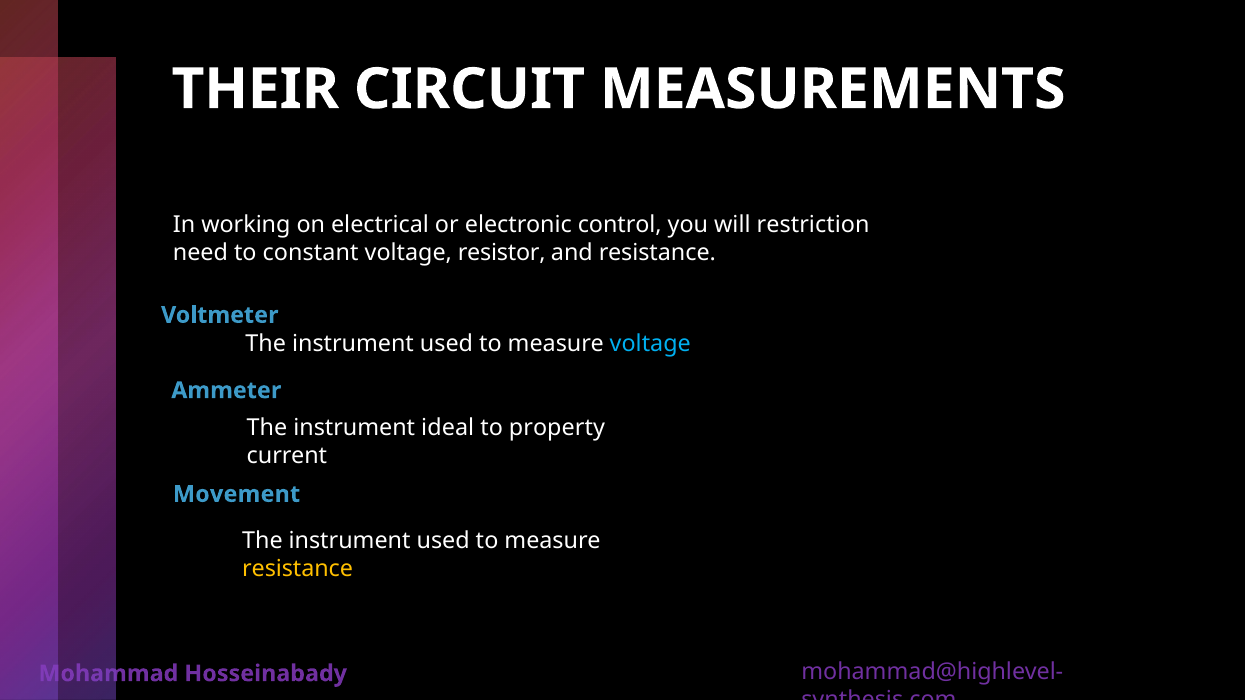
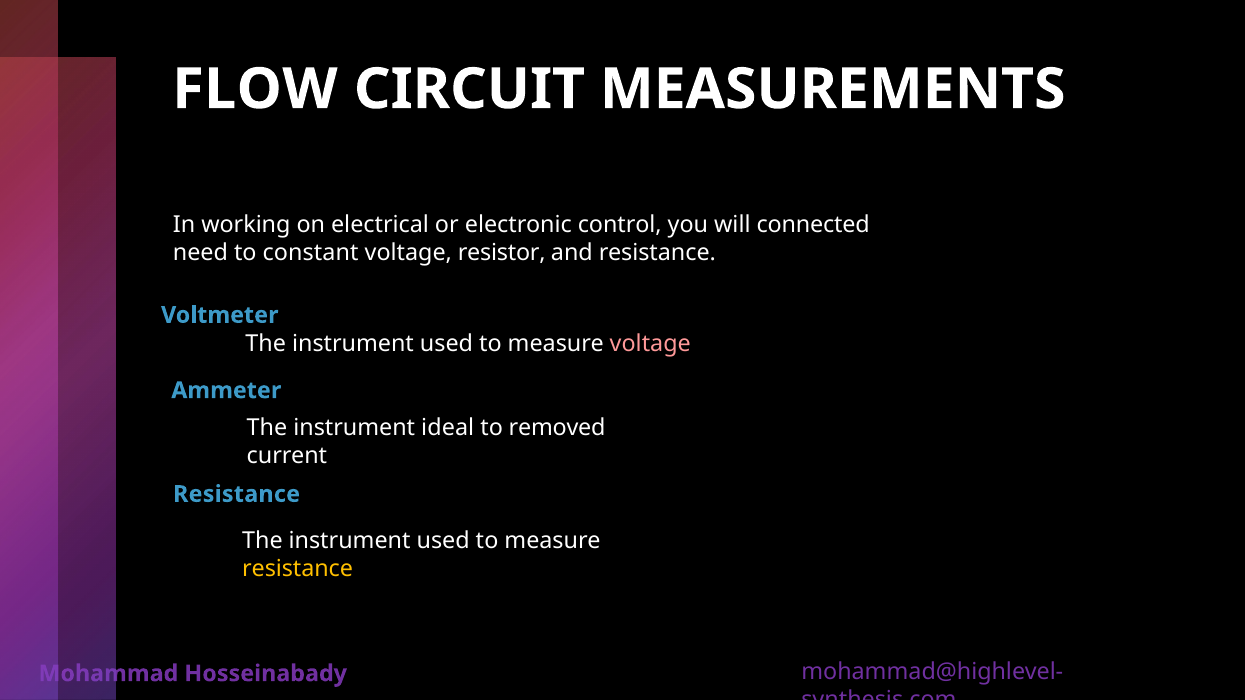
THEIR: THEIR -> FLOW (255, 89)
restriction: restriction -> connected (813, 225)
voltage colour: light blue -> pink (650, 343)
property: property -> removed (557, 428)
Movement: Movement -> Resistance (237, 494)
